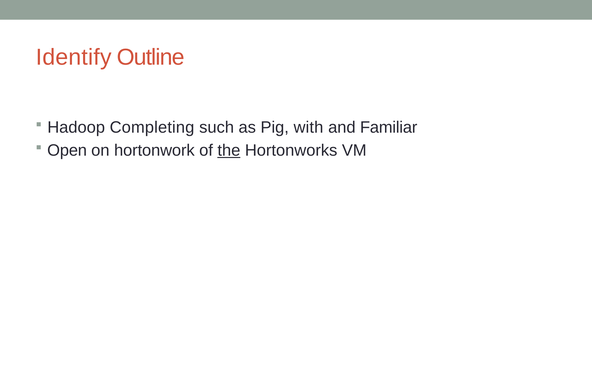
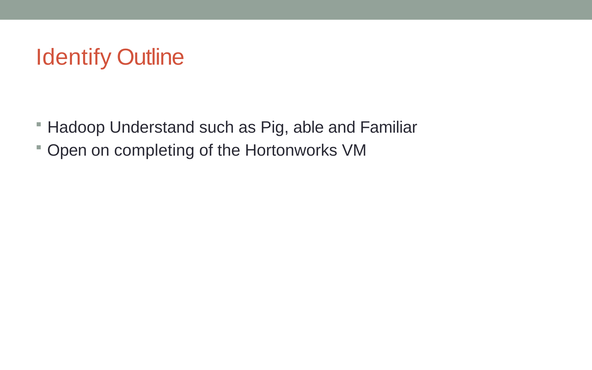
Completing: Completing -> Understand (152, 127)
with: with -> able (309, 127)
hortonwork: hortonwork -> completing (154, 150)
the underline: present -> none (229, 150)
